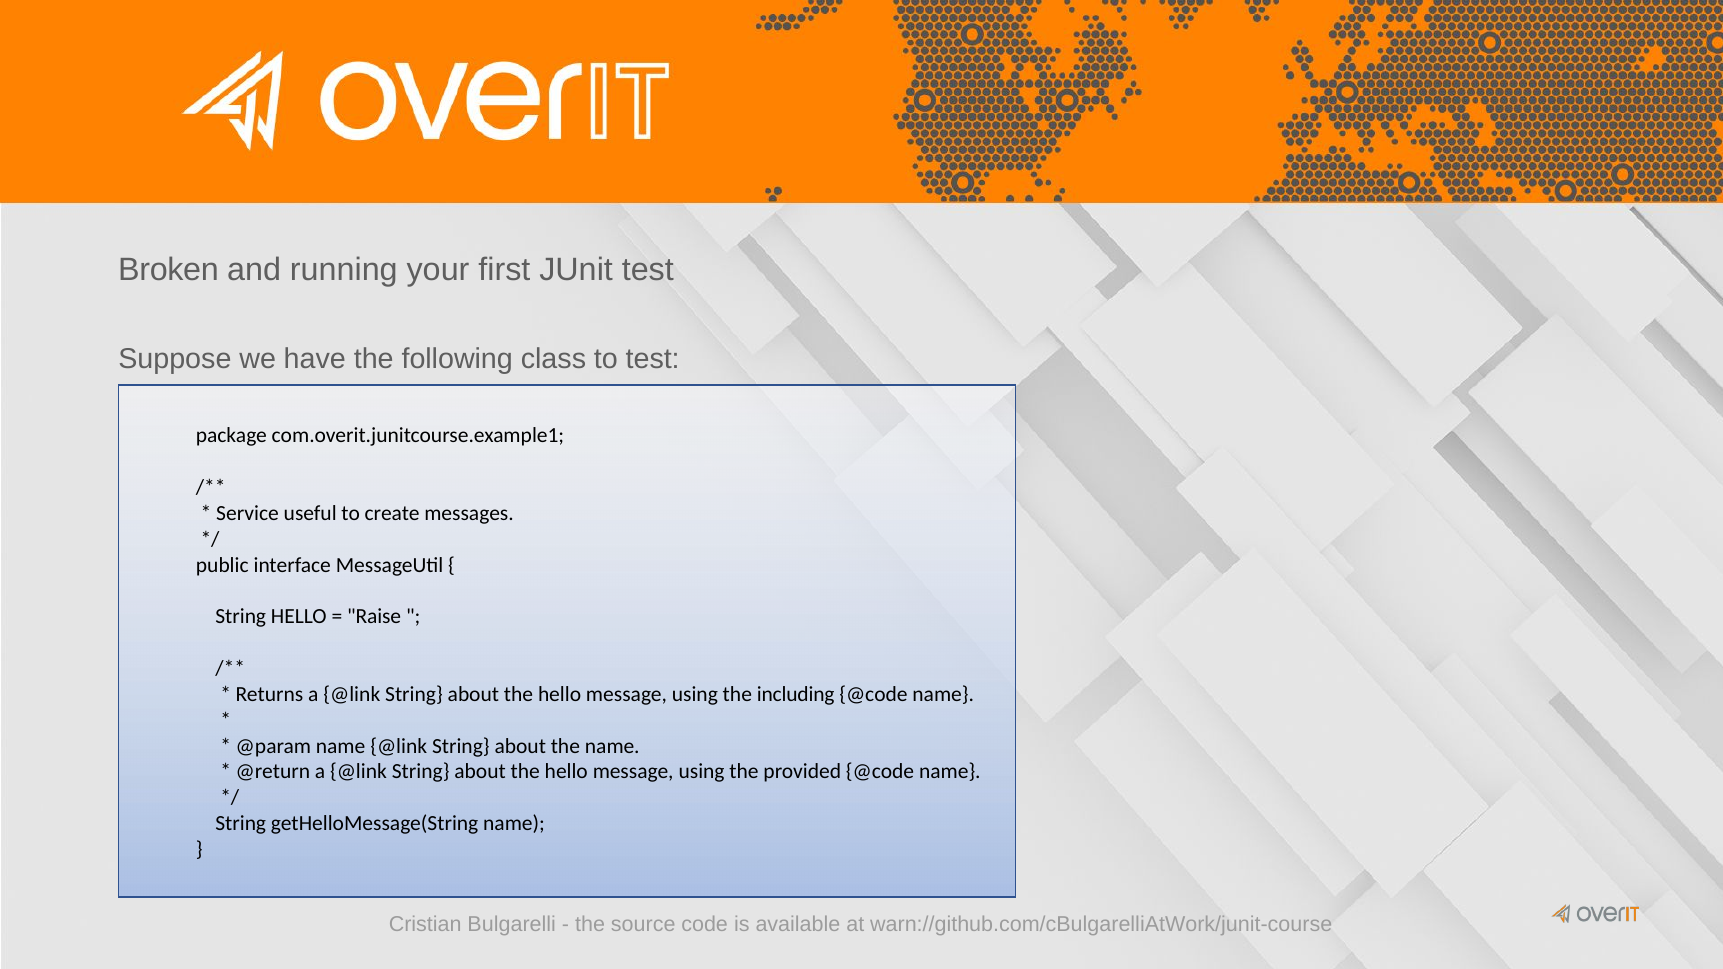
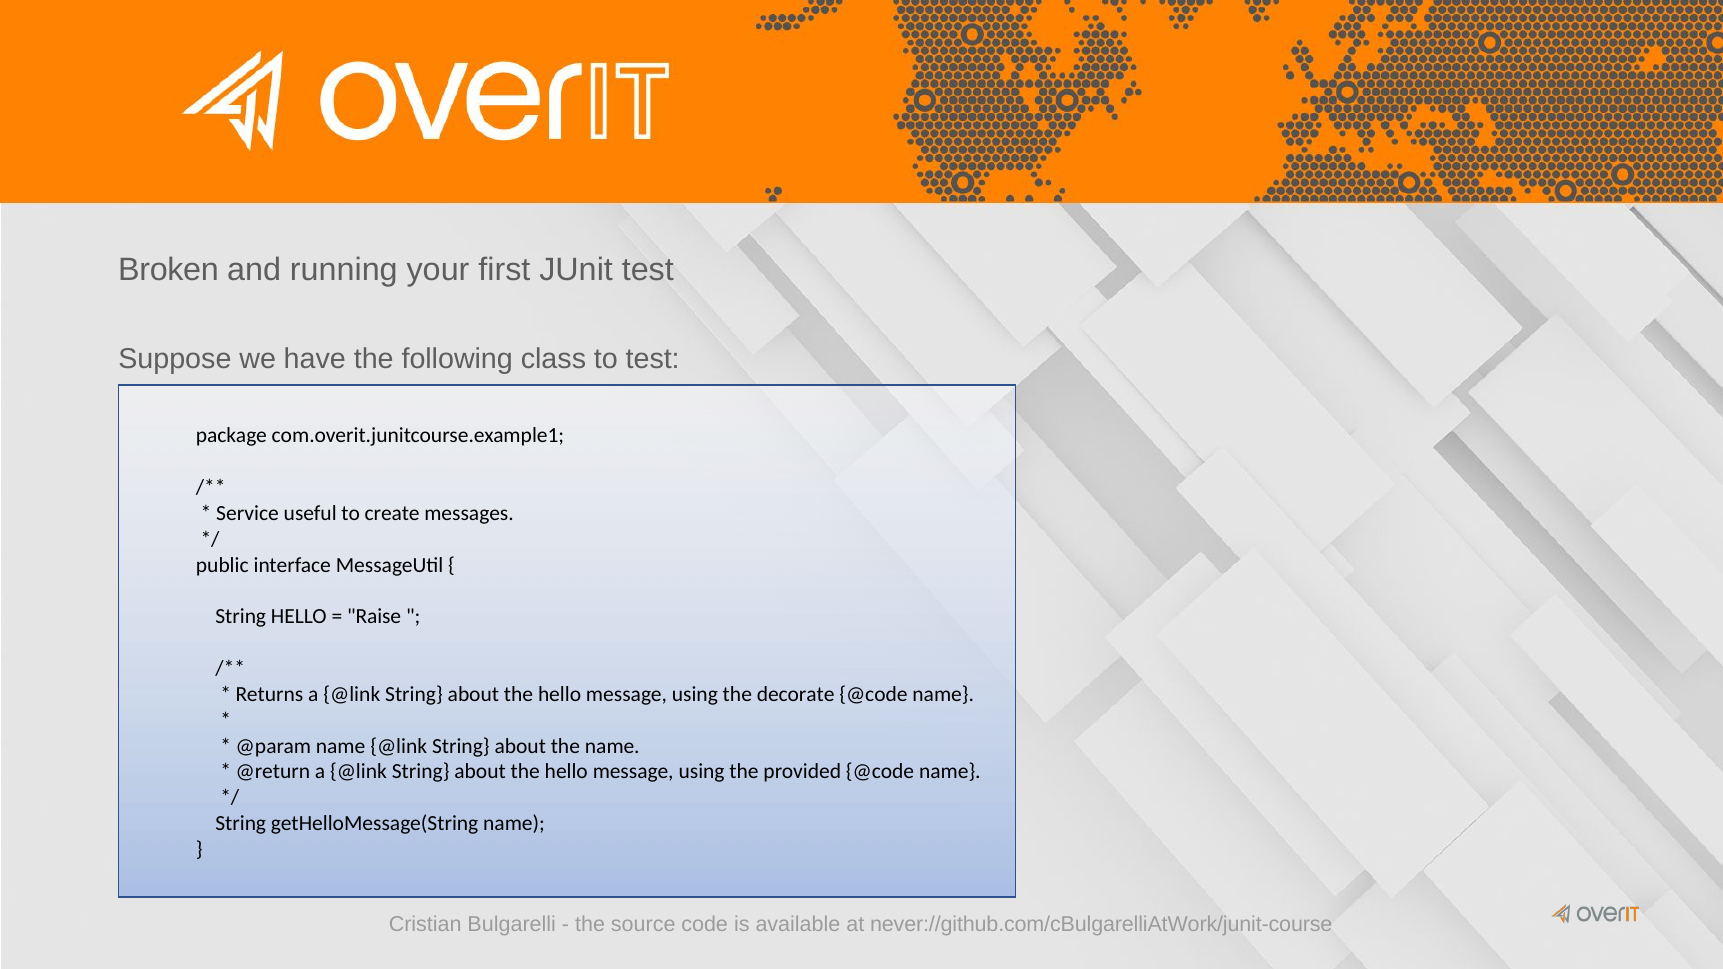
including: including -> decorate (796, 695)
warn://github.com/cBulgarelliAtWork/junit-course: warn://github.com/cBulgarelliAtWork/junit-course -> never://github.com/cBulgarelliAtWork/junit-course (1101, 925)
